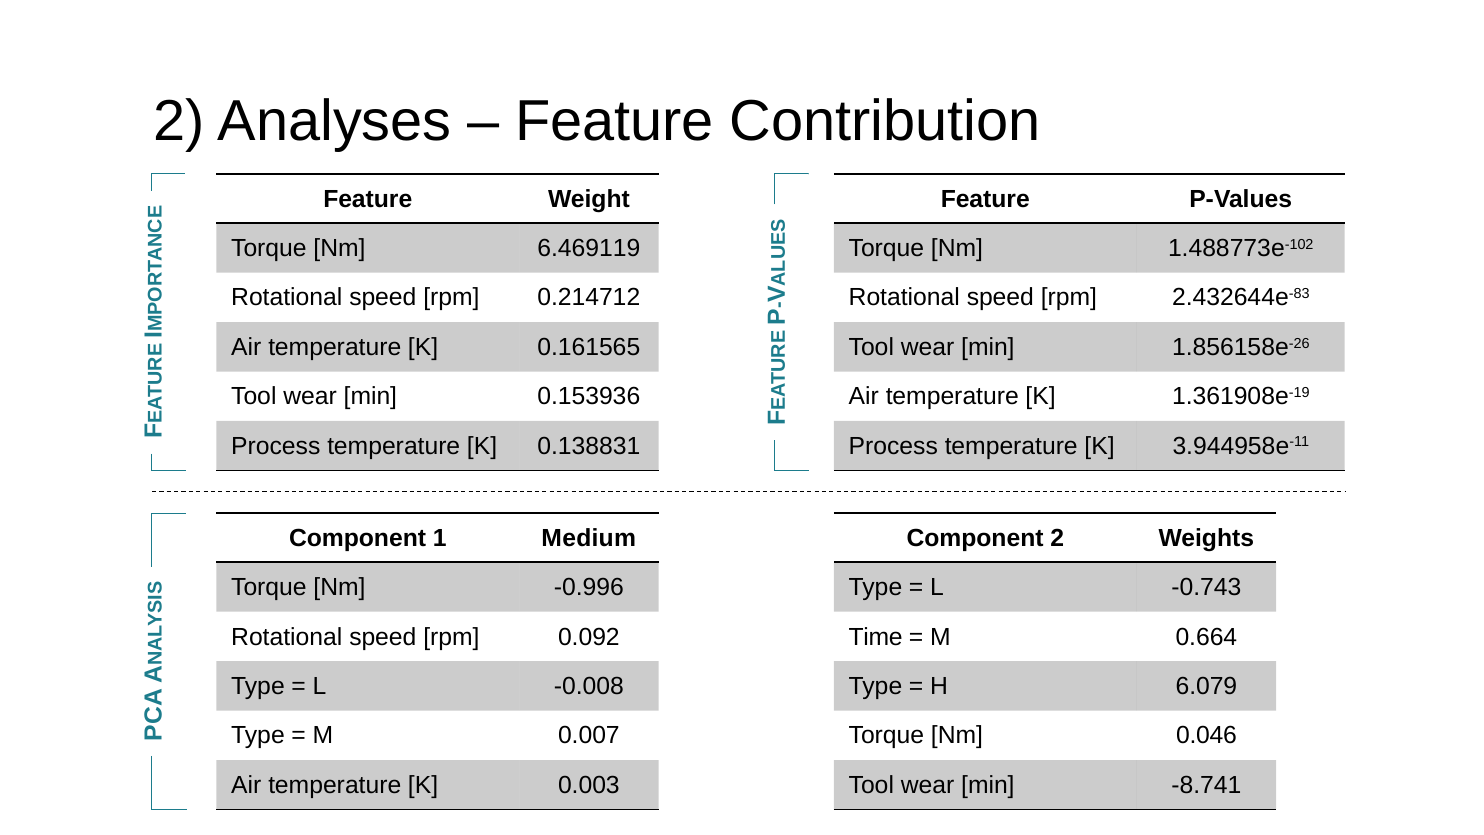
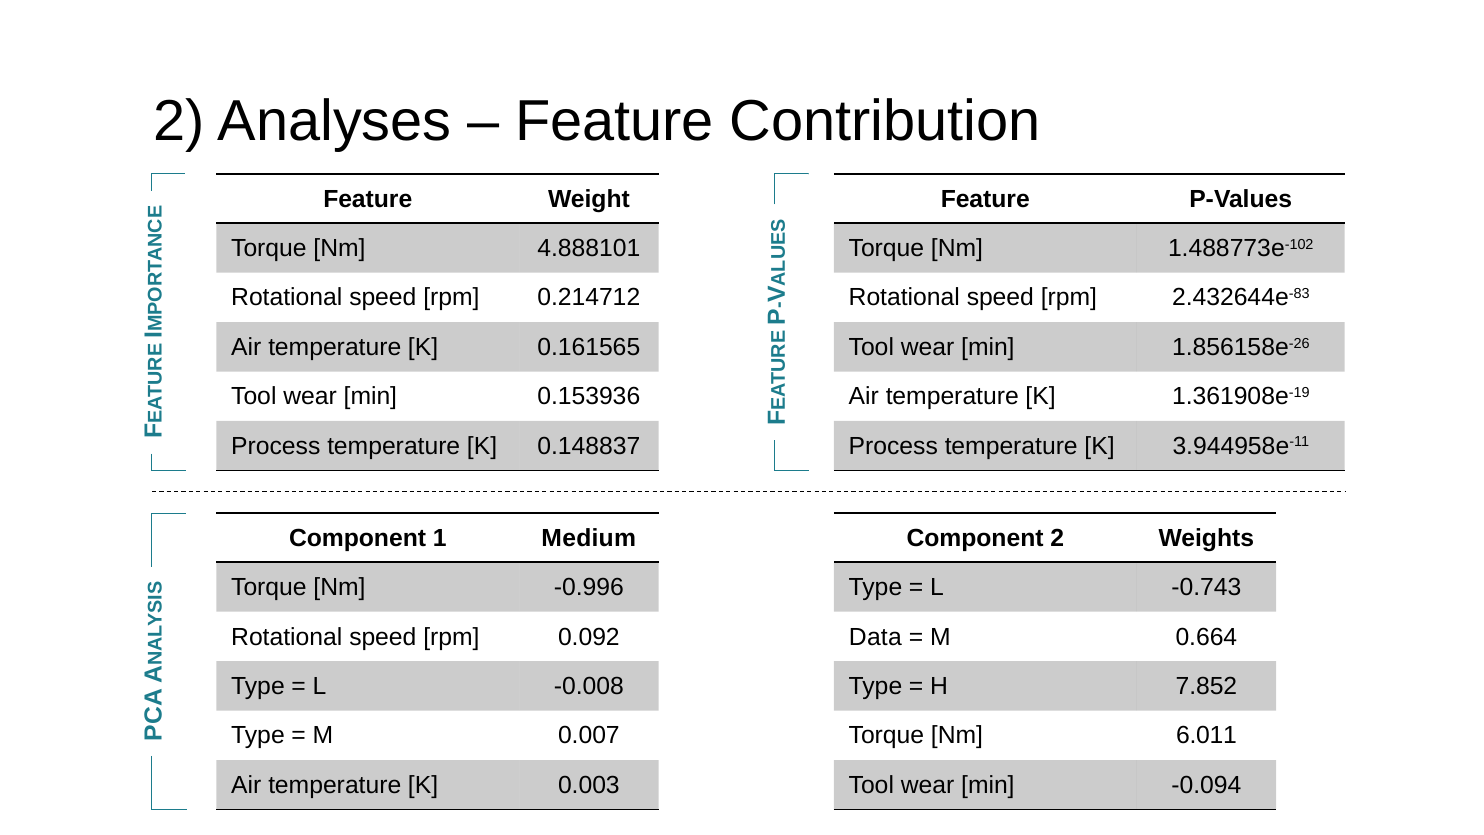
6.469119: 6.469119 -> 4.888101 (589, 248)
0.138831: 0.138831 -> 0.148837 (589, 446)
Time: Time -> Data (875, 637)
6.079: 6.079 -> 7.852 (1206, 686)
0.046: 0.046 -> 6.011 (1207, 736)
-8.741: -8.741 -> -0.094 (1206, 785)
